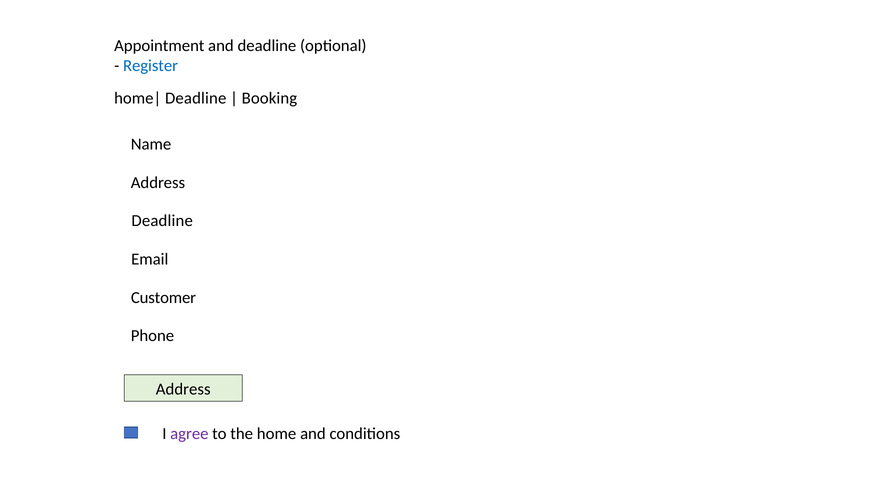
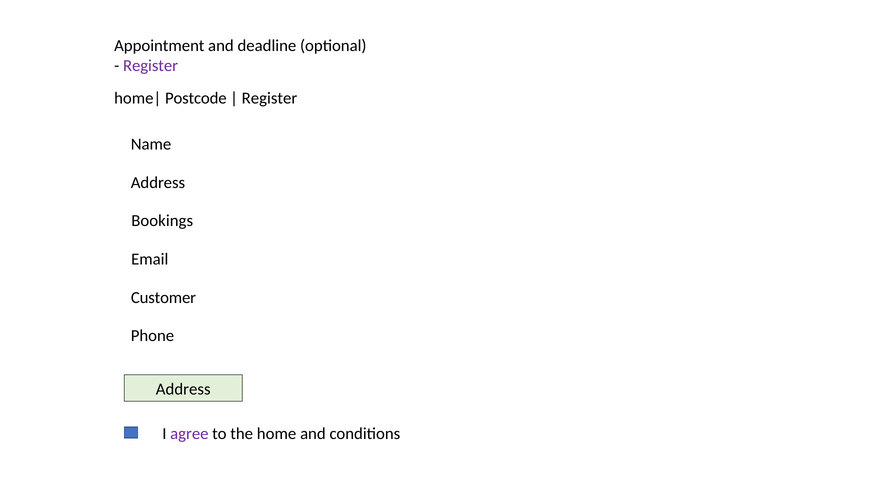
Register colour: blue -> purple (151, 66)
Deadline: Deadline -> Postcode (196, 98)
Booking: Booking -> Register (269, 98)
Deadline: Deadline -> Bookings (162, 221)
